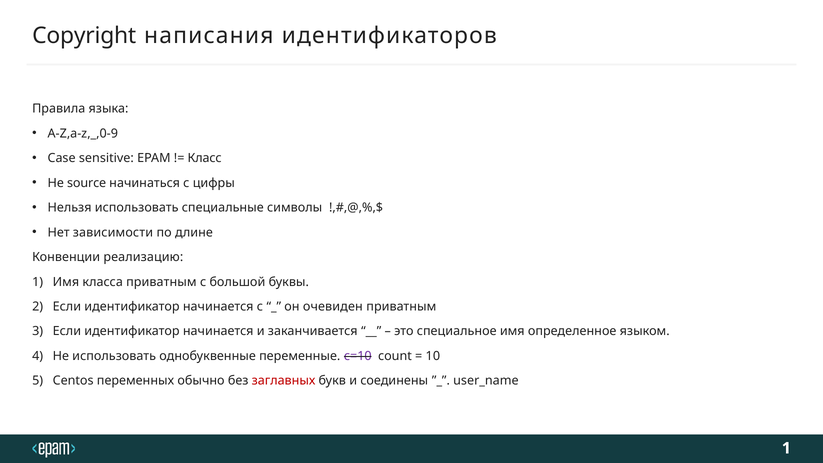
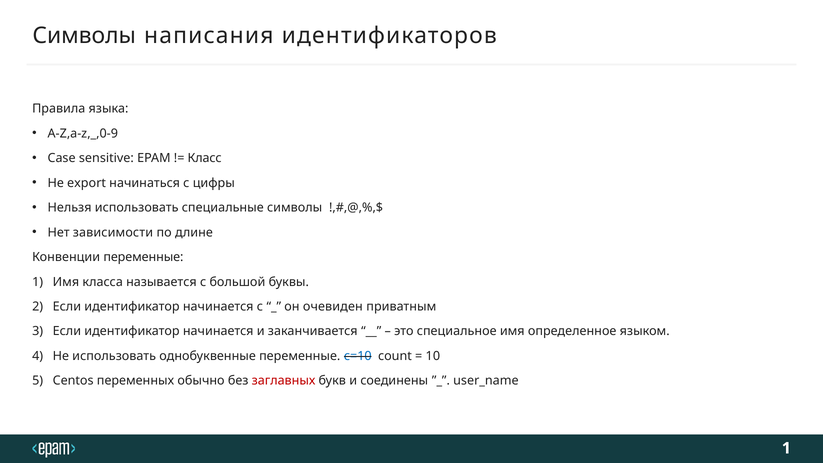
Copyright: Copyright -> Символы (84, 36)
source: source -> export (87, 183)
Конвенции реализацию: реализацию -> переменные (143, 257)
класса приватным: приватным -> называется (161, 282)
с=10 colour: purple -> blue (358, 356)
